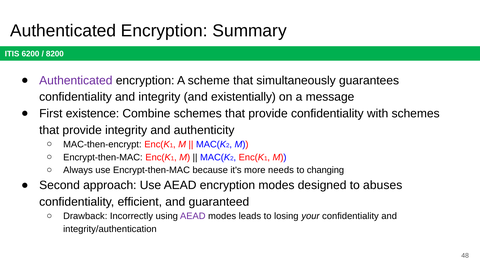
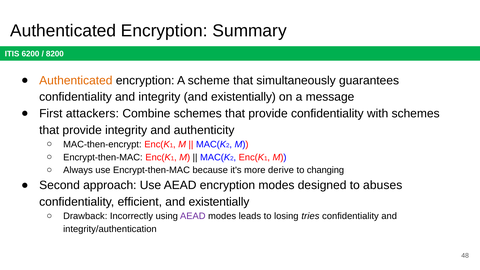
Authenticated colour: purple -> orange (76, 80)
existence: existence -> attackers (92, 114)
needs: needs -> derive (281, 170)
guaranteed: guaranteed -> existentially (219, 202)
your: your -> tries (310, 216)
